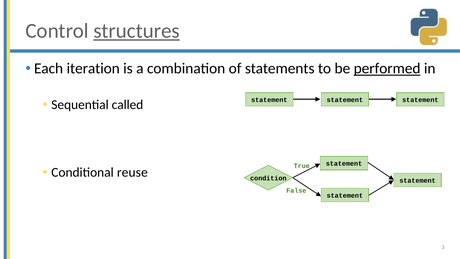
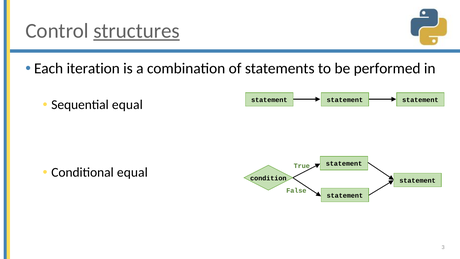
performed underline: present -> none (387, 68)
Sequential called: called -> equal (127, 105)
Conditional reuse: reuse -> equal (132, 172)
